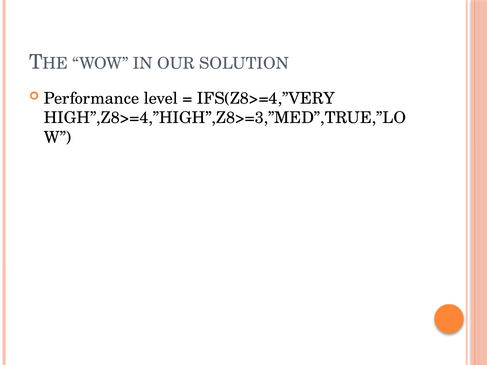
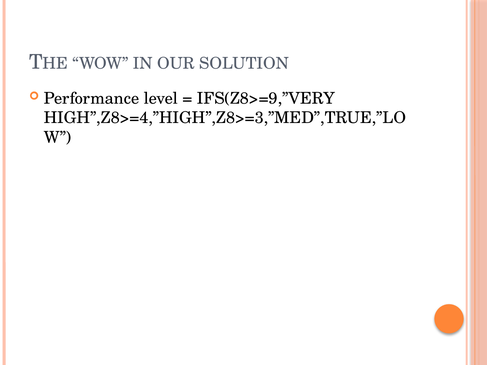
IFS(Z8>=4,”VERY: IFS(Z8>=4,”VERY -> IFS(Z8>=9,”VERY (266, 99)
